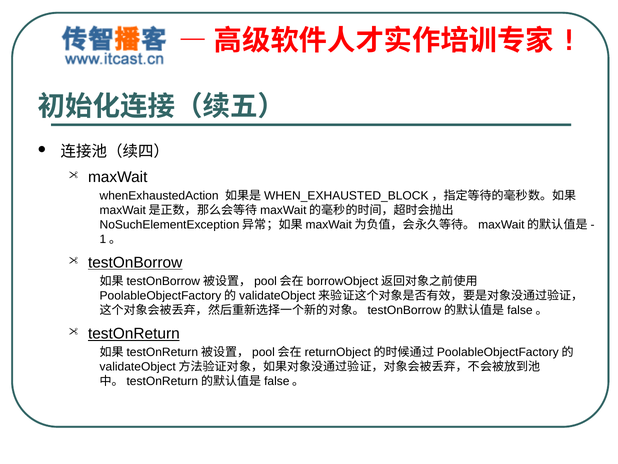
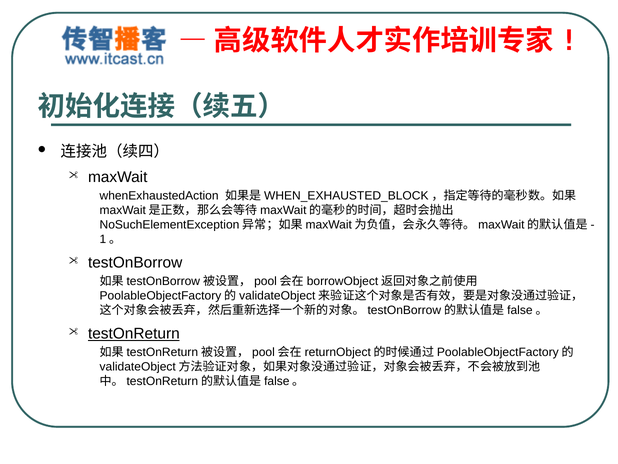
testOnBorrow underline: present -> none (135, 262)
